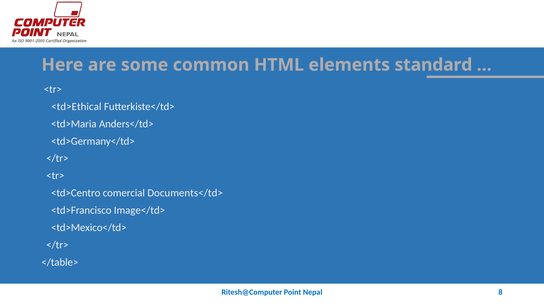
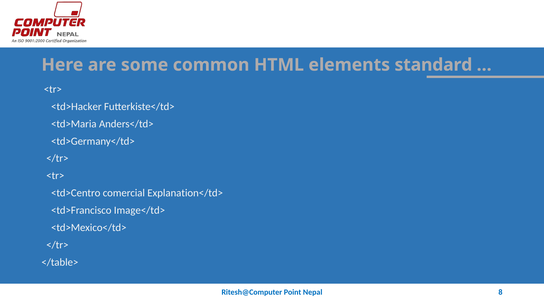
<td>Ethical: <td>Ethical -> <td>Hacker (76, 107)
Documents</td>: Documents</td> -> Explanation</td> (185, 193)
